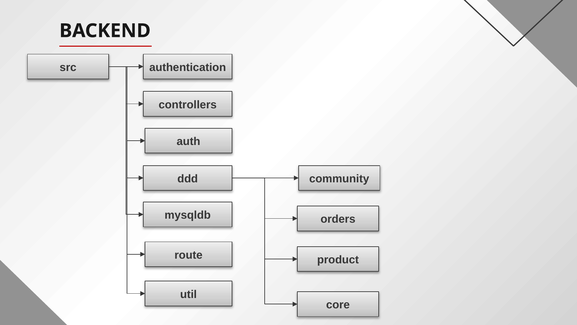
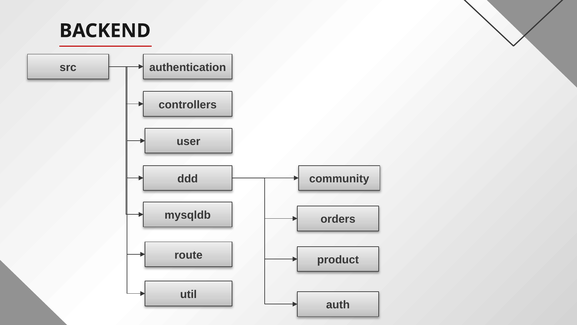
auth: auth -> user (188, 141)
core: core -> auth (338, 305)
